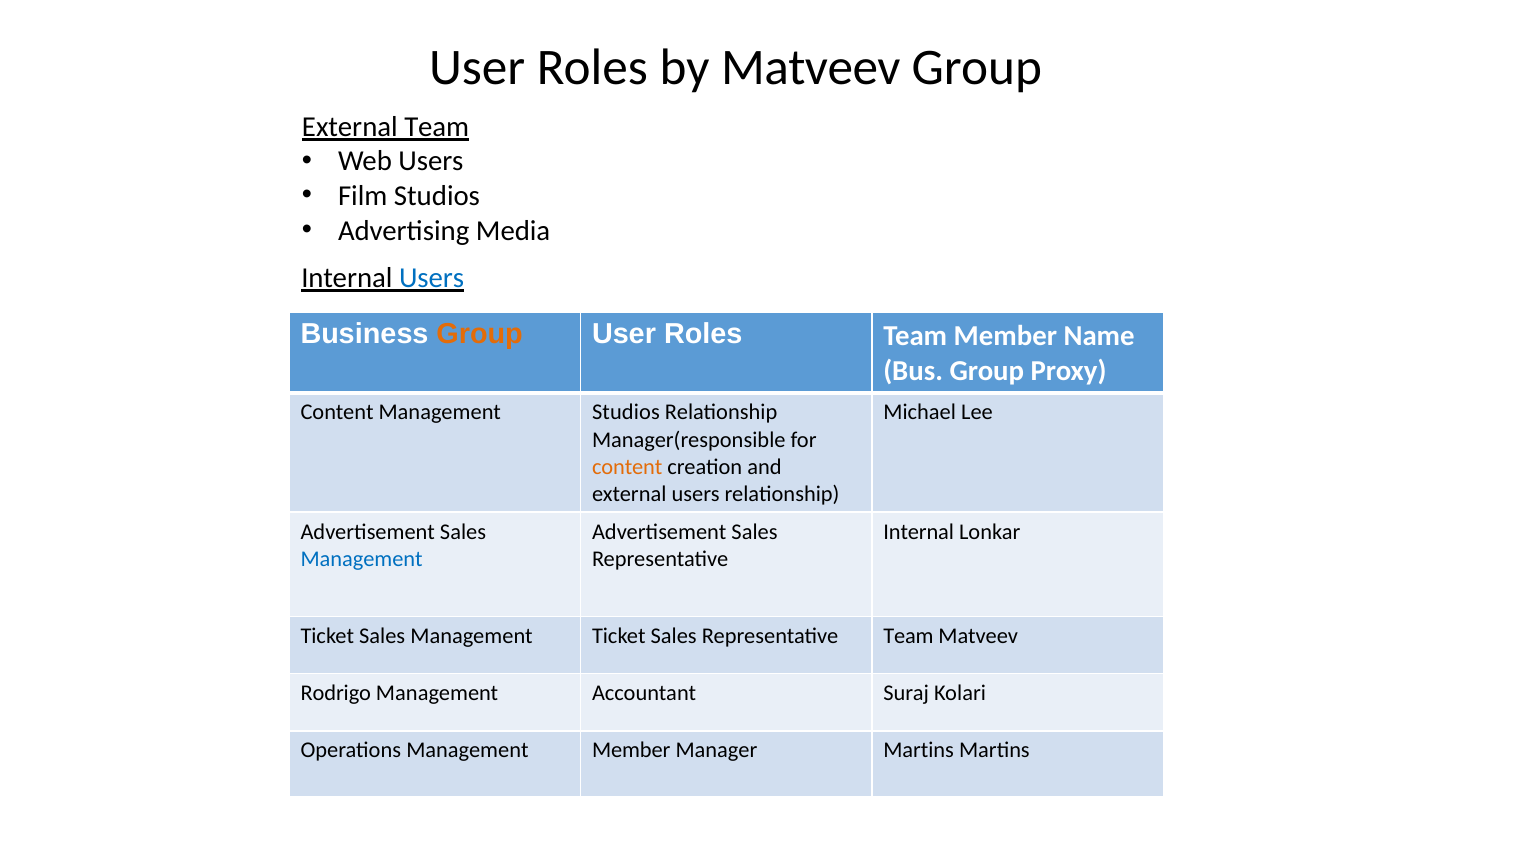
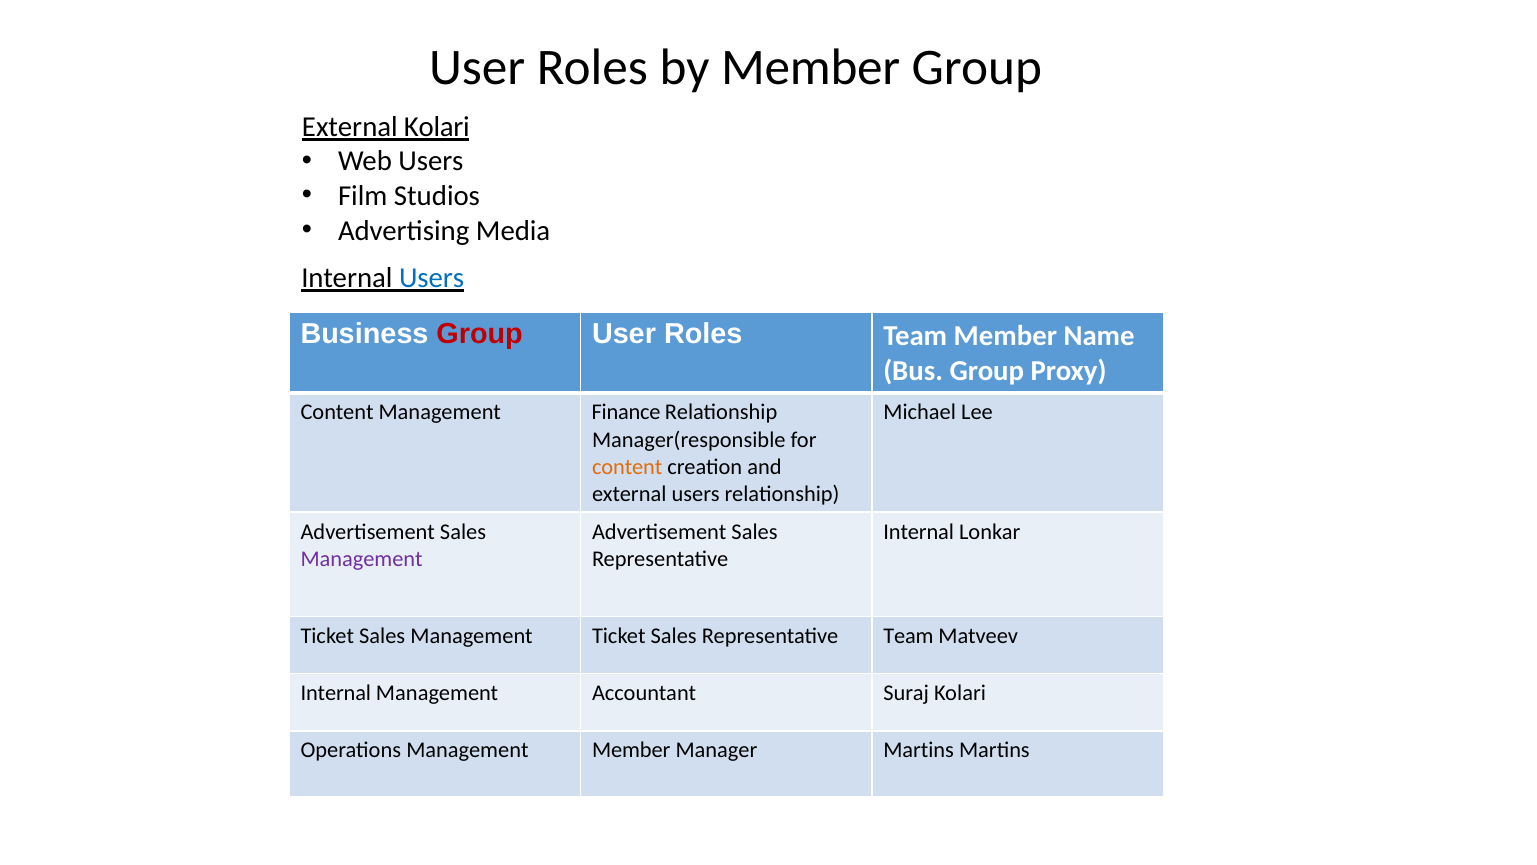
by Matveev: Matveev -> Member (811, 68)
External Team: Team -> Kolari (437, 127)
Group colour: orange -> red (480, 334)
Management Studios: Studios -> Finance (626, 412)
Management colour: blue -> purple (362, 559)
Rodrigo: Rodrigo -> Internal (336, 693)
